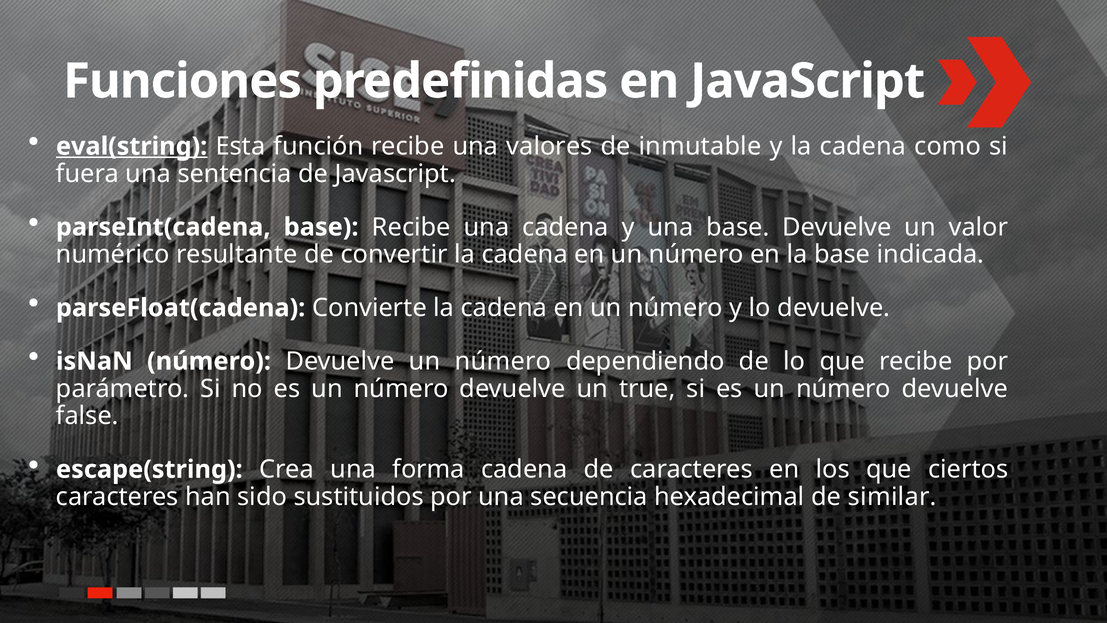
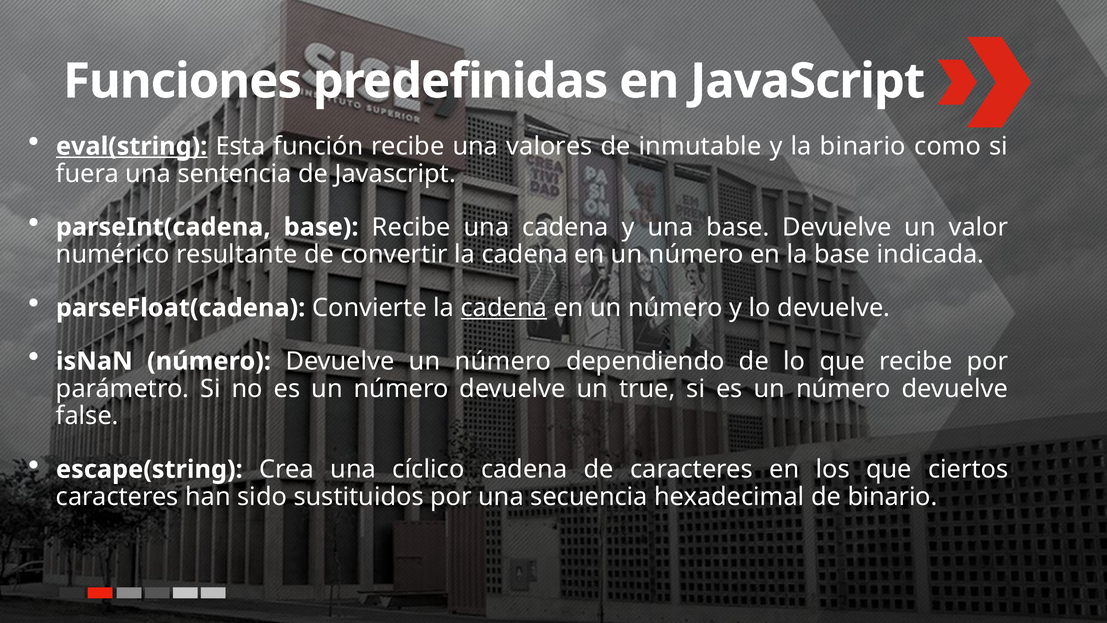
y la cadena: cadena -> binario (863, 146)
cadena underline: none -> present (504, 308)
forma: forma -> cíclico (428, 469)
de similar: similar -> binario (892, 497)
